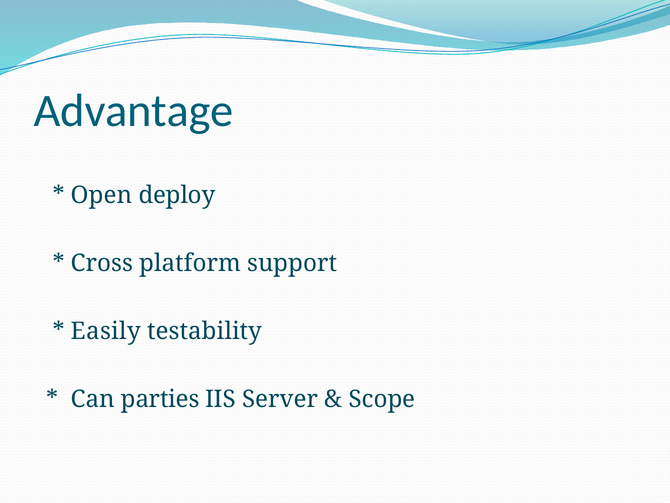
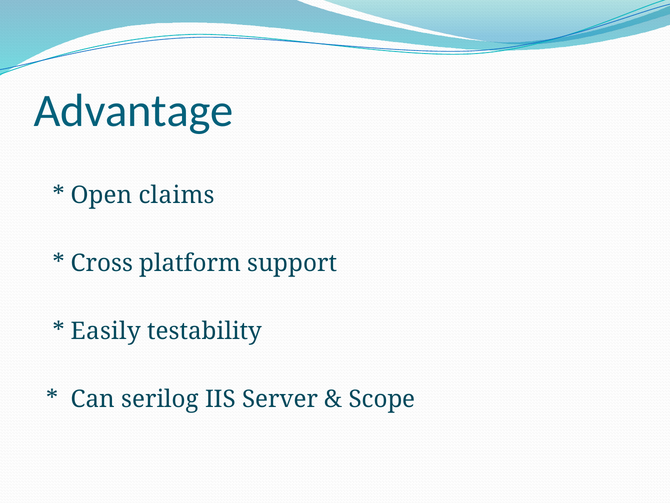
deploy: deploy -> claims (177, 195)
parties: parties -> serilog (160, 399)
